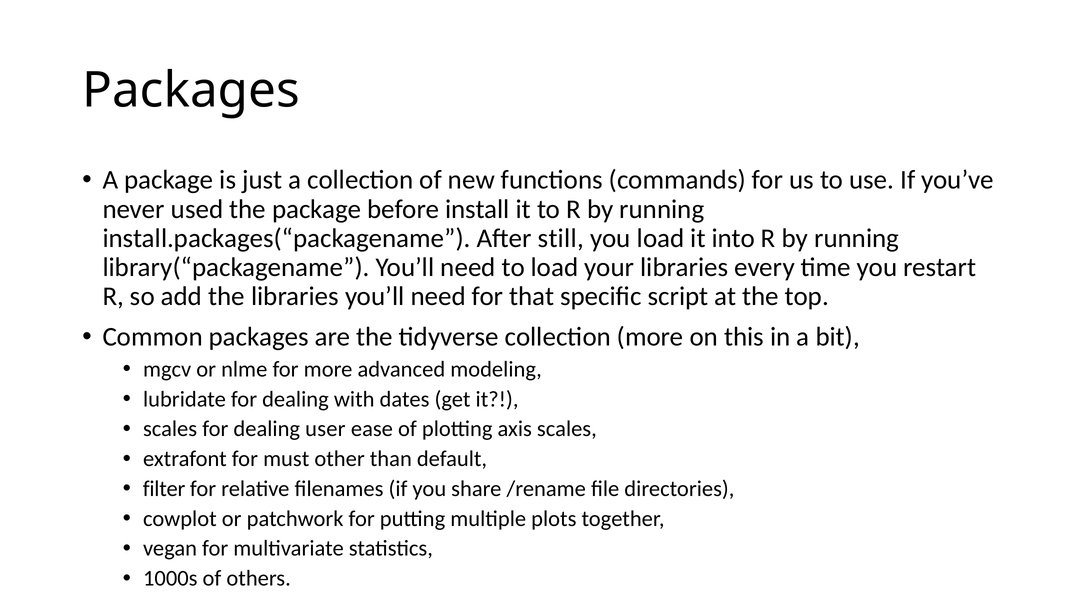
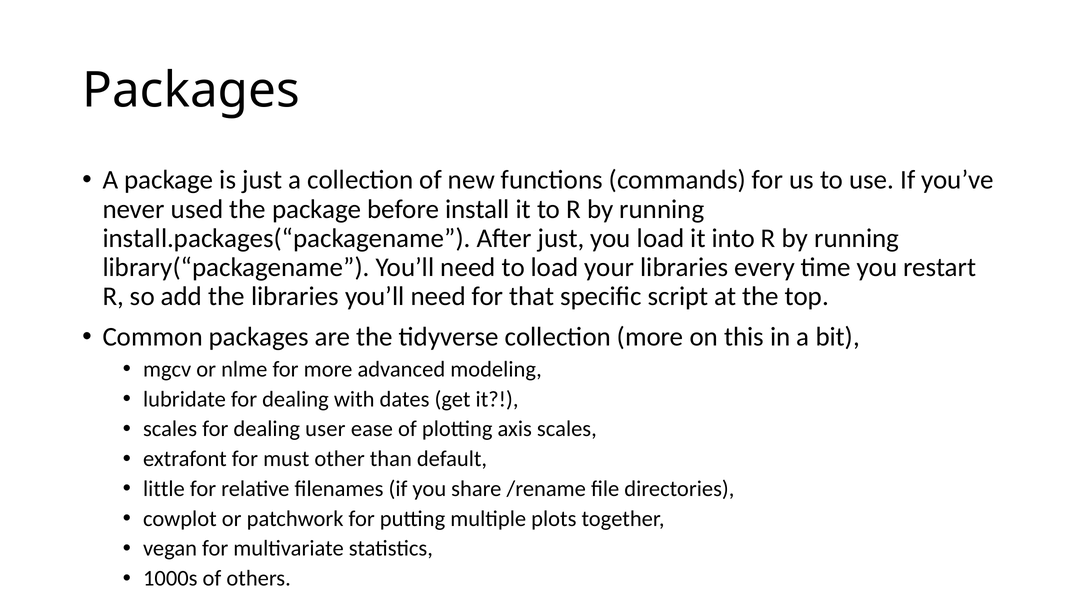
After still: still -> just (561, 238)
filter: filter -> little (164, 489)
